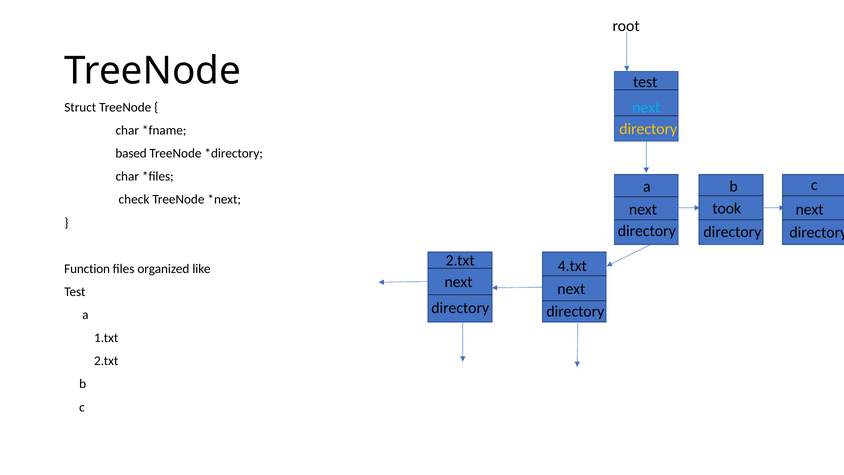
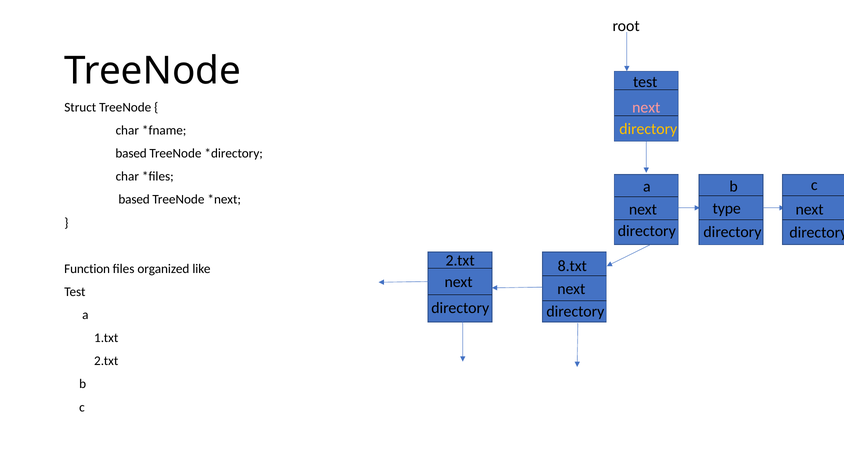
next colour: light blue -> pink (646, 107)
check: check -> based (134, 200)
took: took -> type (727, 209)
4.txt: 4.txt -> 8.txt (572, 266)
